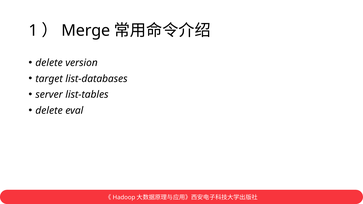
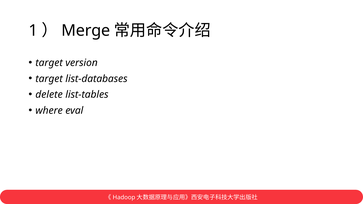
delete: delete -> target (49, 63)
server: server -> delete (49, 95)
delete: delete -> where (49, 111)
